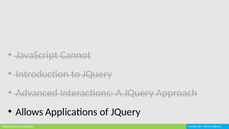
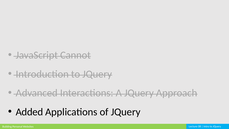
Allows: Allows -> Added (29, 112)
